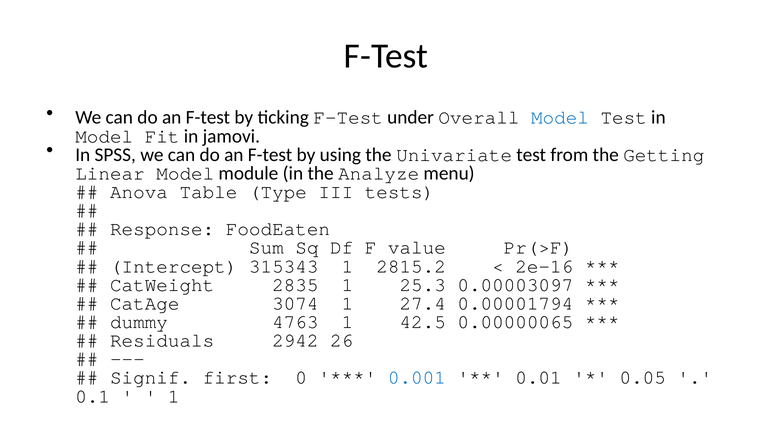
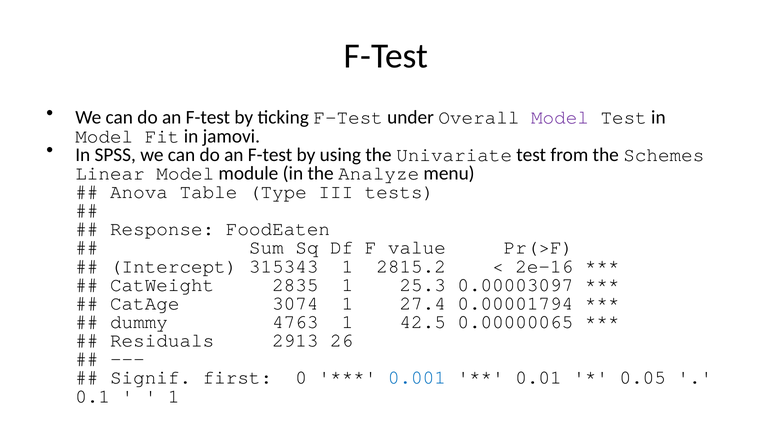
Model colour: blue -> purple (560, 117)
Getting: Getting -> Schemes (664, 154)
2942: 2942 -> 2913 (295, 340)
